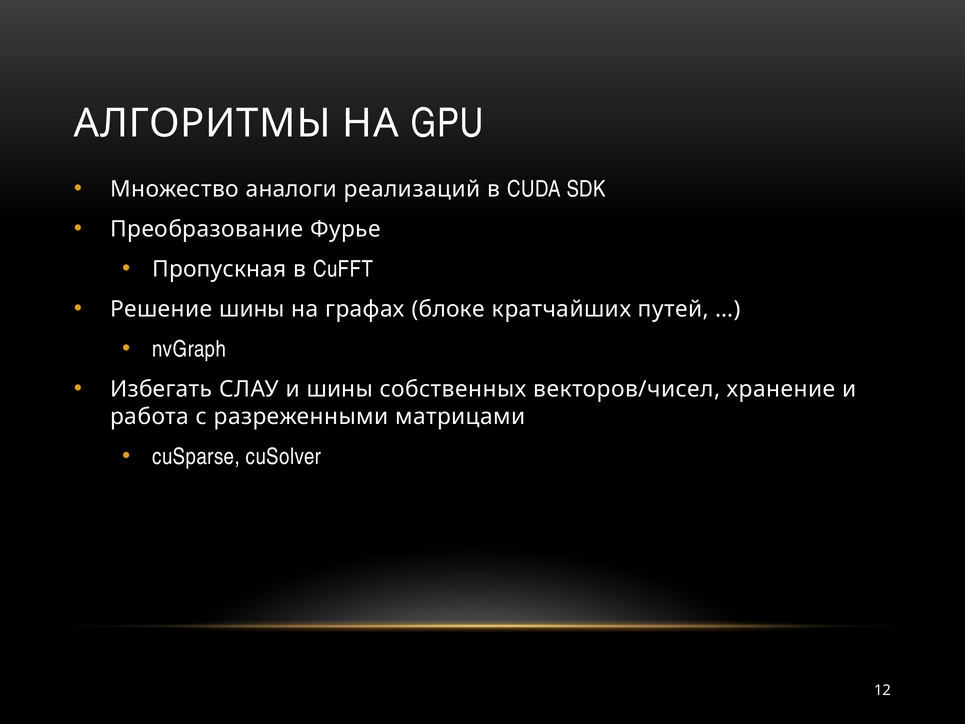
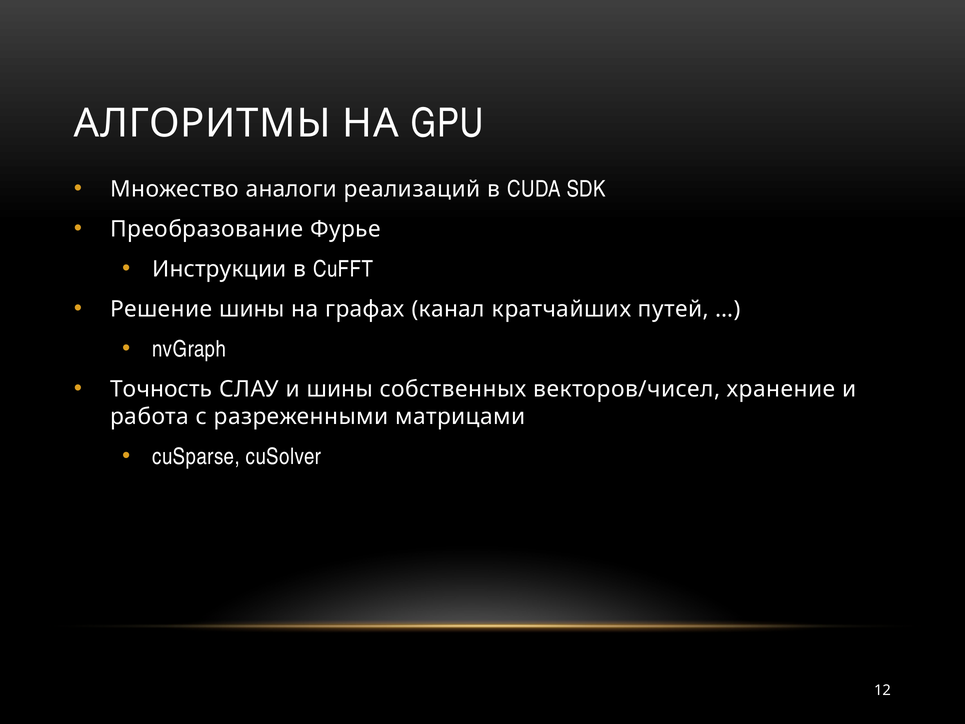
Пропускная: Пропускная -> Инструкции (219, 269)
блоке: блоке -> канал (448, 309)
Избегать: Избегать -> Точность (161, 389)
